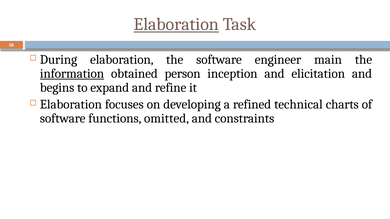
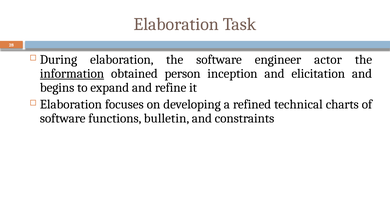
Elaboration underline: present -> none (176, 24)
main: main -> actor (328, 60)
omitted: omitted -> bulletin (166, 119)
